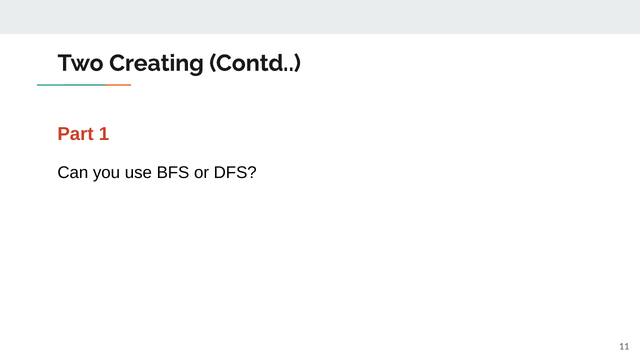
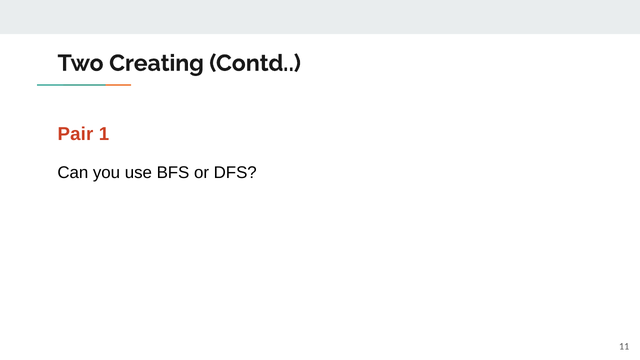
Part: Part -> Pair (75, 134)
